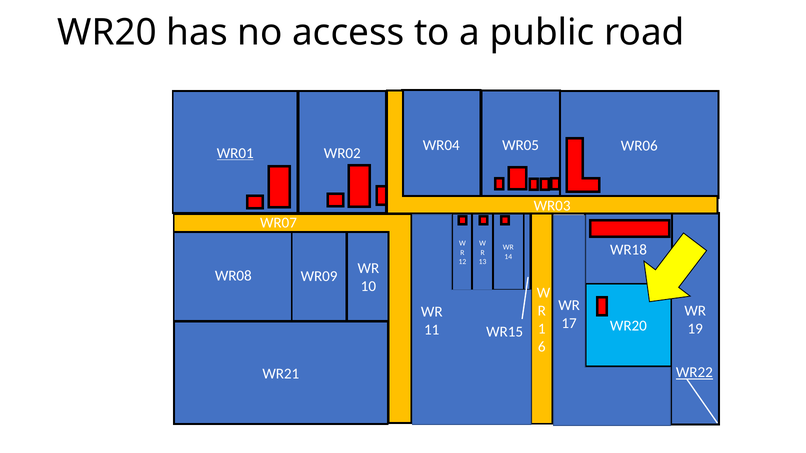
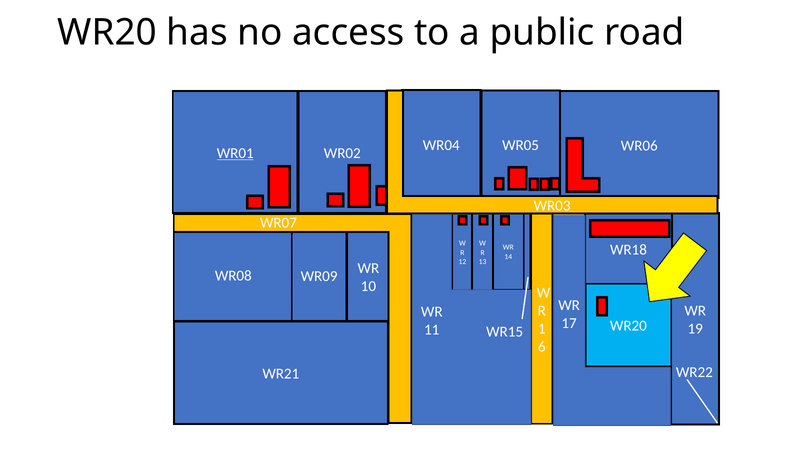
WR22 underline: present -> none (694, 373)
